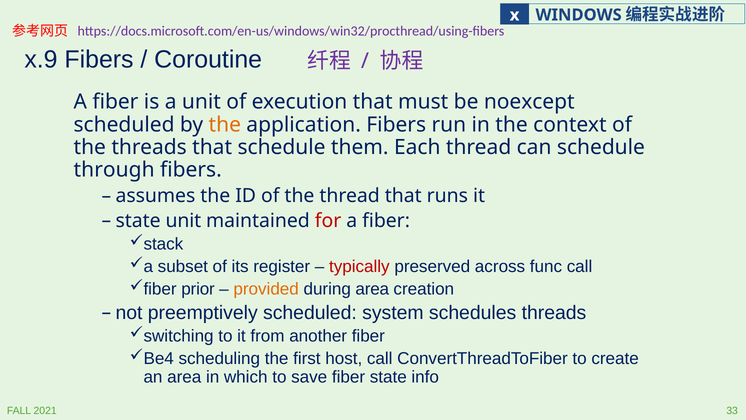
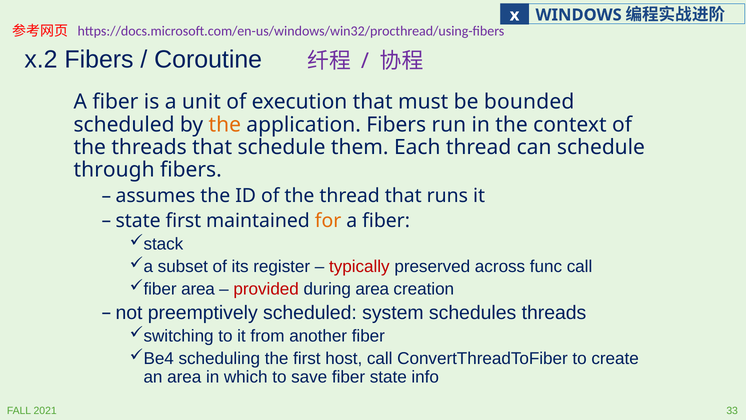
x.9: x.9 -> x.2 (41, 59)
noexcept: noexcept -> bounded (529, 102)
state unit: unit -> first (183, 220)
for colour: red -> orange (328, 220)
prior: prior -> area (198, 289)
provided colour: orange -> red (266, 289)
